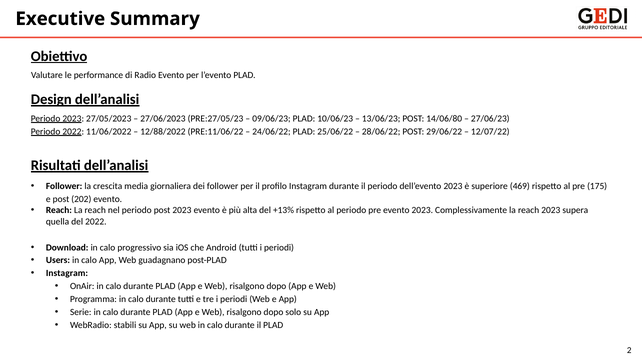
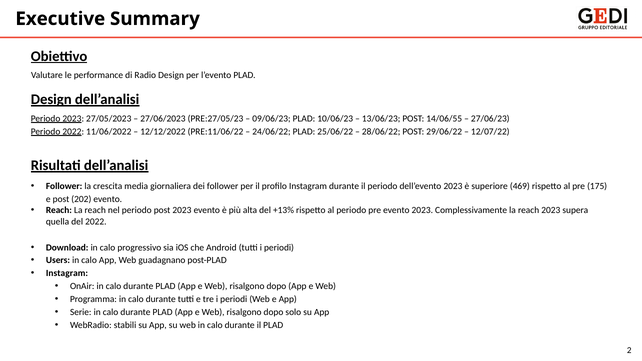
Radio Evento: Evento -> Design (171, 75)
14/06/80: 14/06/80 -> 14/06/55 (444, 119)
12/88/2022: 12/88/2022 -> 12/12/2022 (163, 132)
